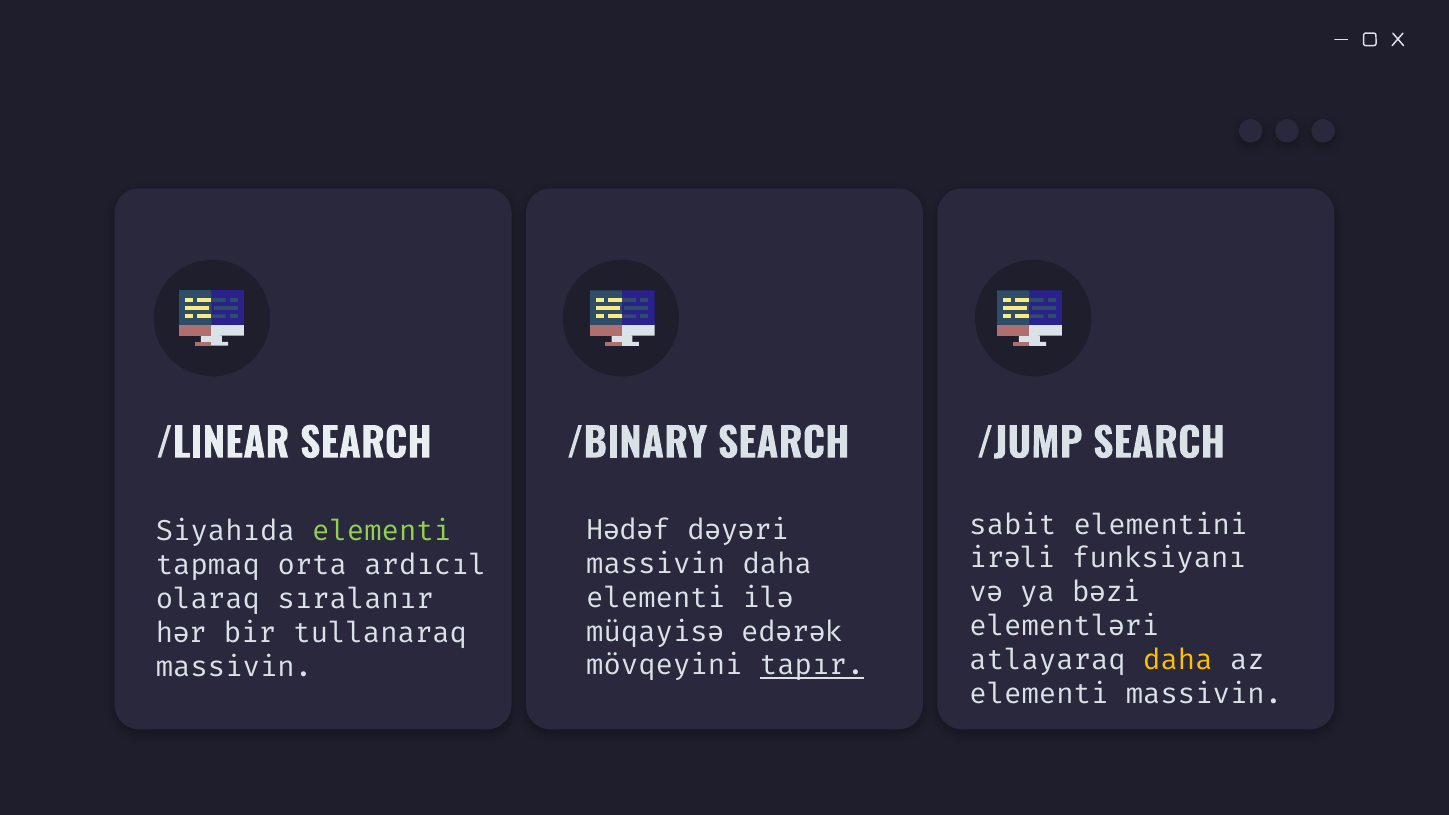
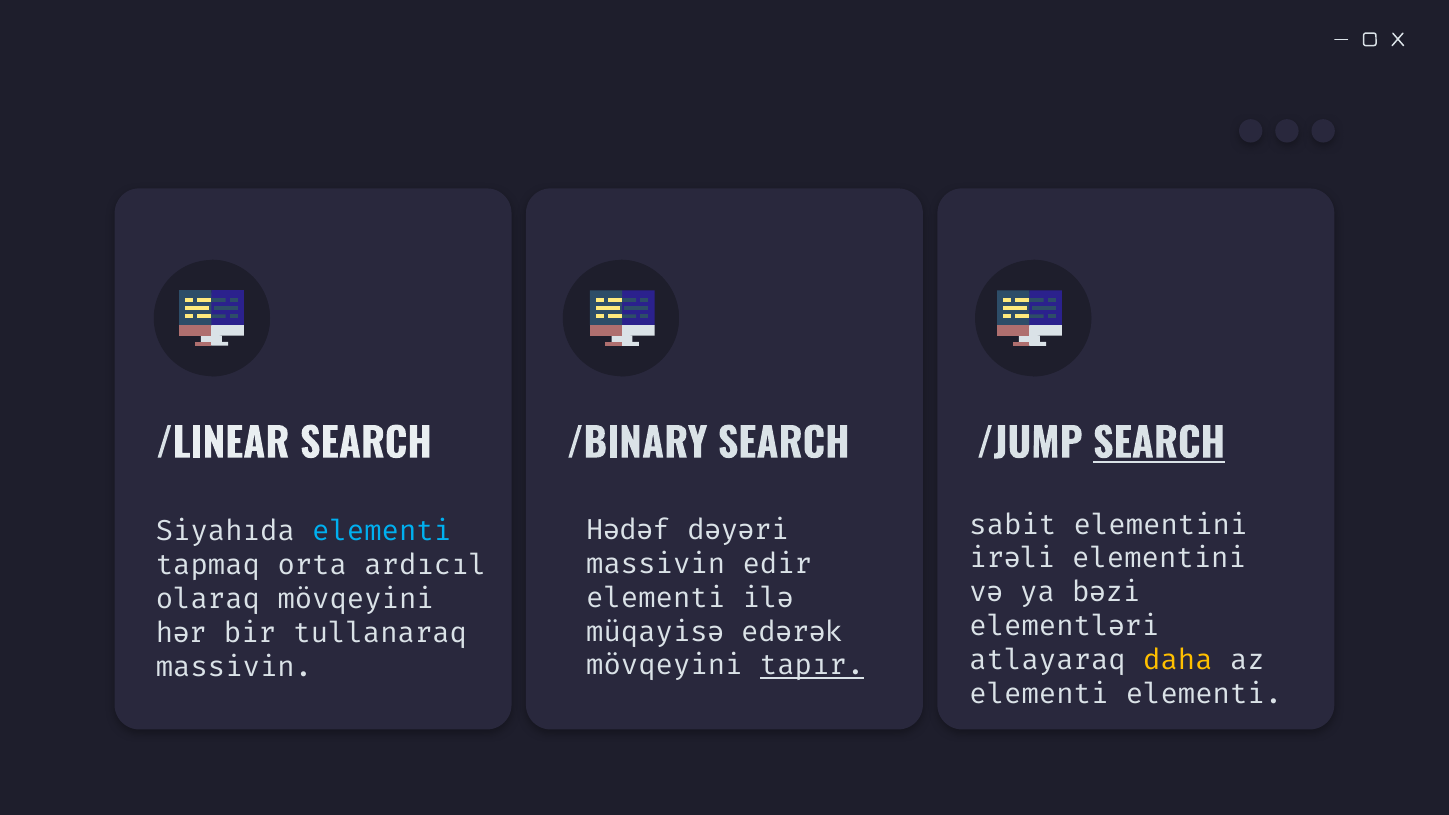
SEARCH underline: none -> present (1159, 444)
elementi colour: light green -> light blue (382, 532)
funksiyanı: funksiyanı -> elementini (1159, 559)
massivin daha: daha -> edir (777, 564)
olaraq sıralanır: sıralanır -> mövqeyini (356, 599)
elementi massivin: massivin -> elementi (1204, 694)
